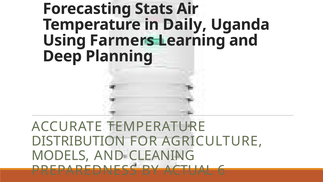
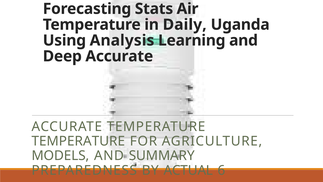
Farmers: Farmers -> Analysis (122, 40)
Deep Planning: Planning -> Accurate (119, 56)
DISTRIBUTION: DISTRIBUTION -> TEMPERATURE (78, 141)
CLEANING: CLEANING -> SUMMARY (162, 156)
